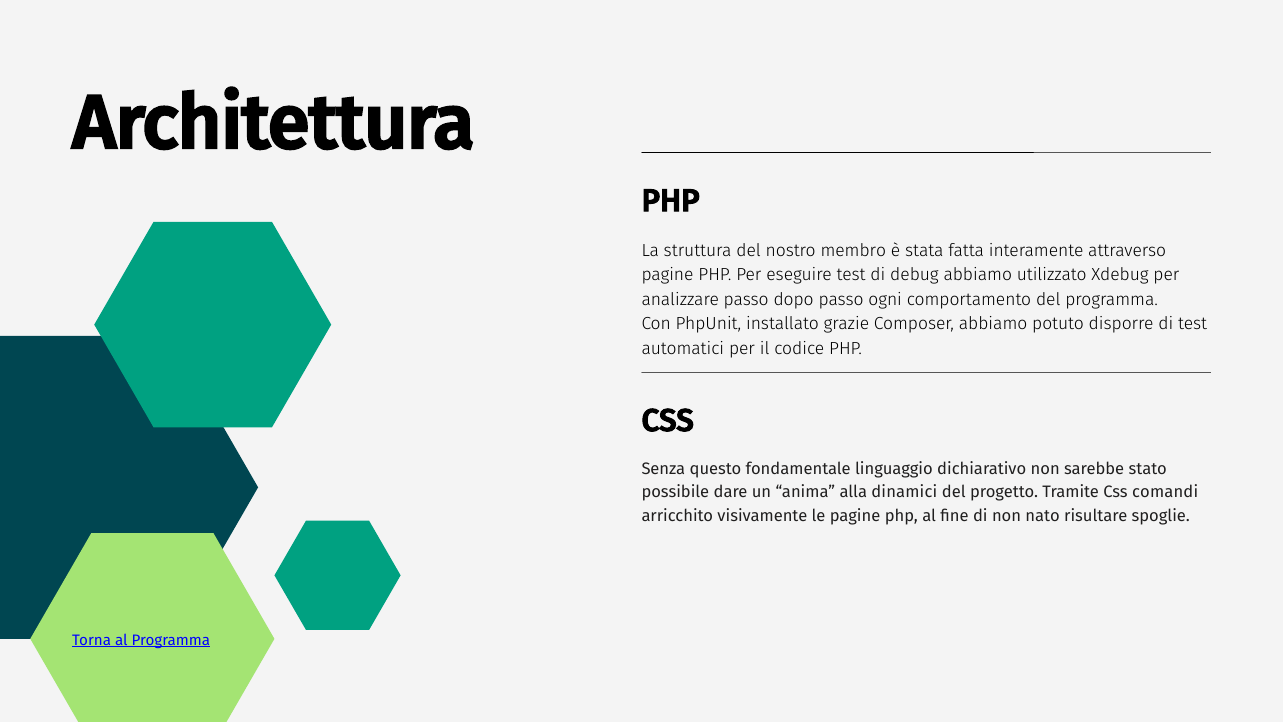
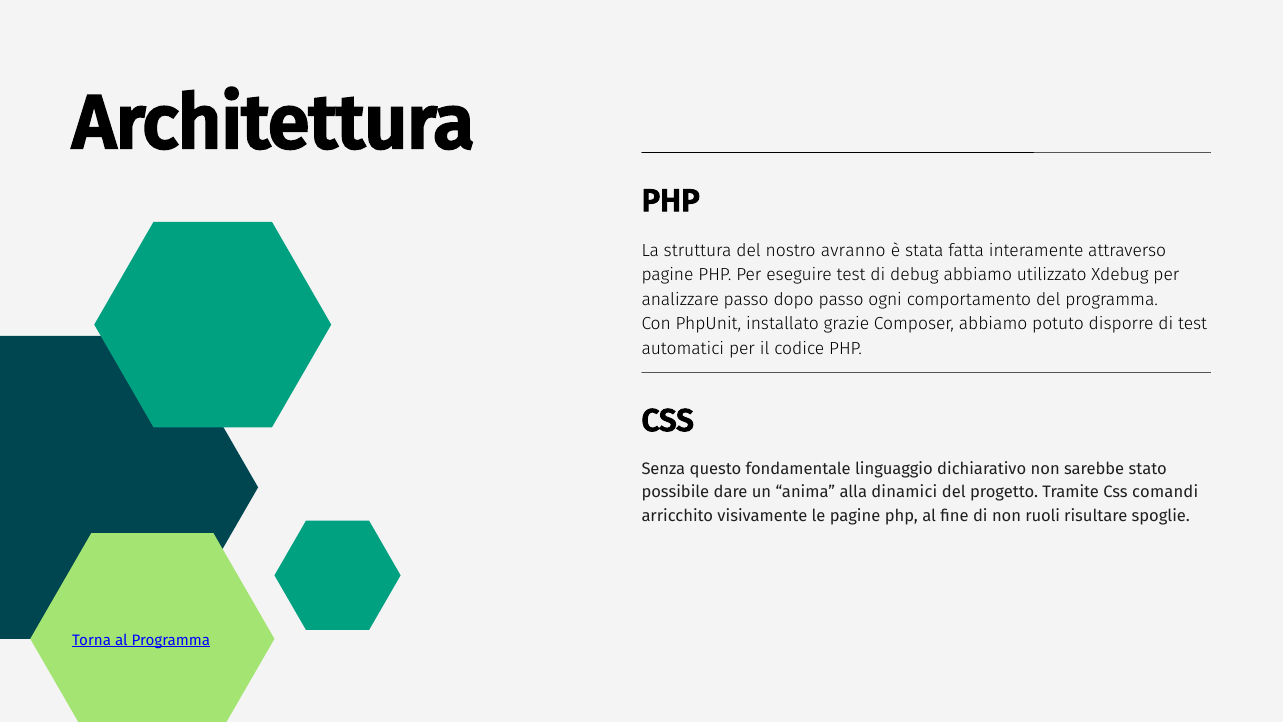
membro: membro -> avranno (853, 251)
nato: nato -> ruoli (1043, 515)
